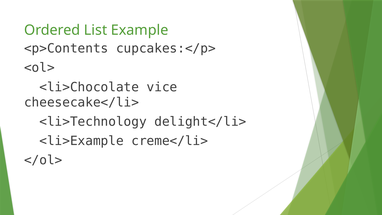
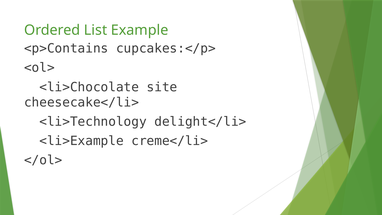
<p>Contents: <p>Contents -> <p>Contains (66, 48)
vice: vice -> site (162, 87)
